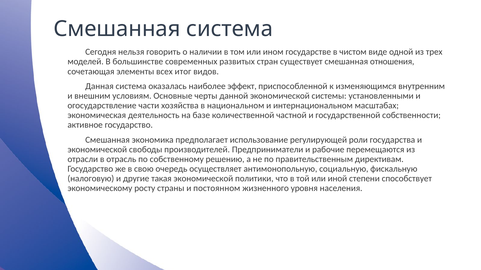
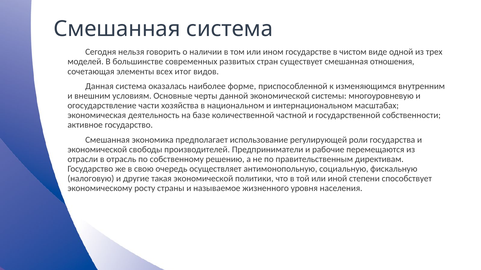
эффект: эффект -> форме (242, 86)
установленными: установленными -> многоуровневую (381, 96)
постоянном: постоянном -> называемое (217, 189)
